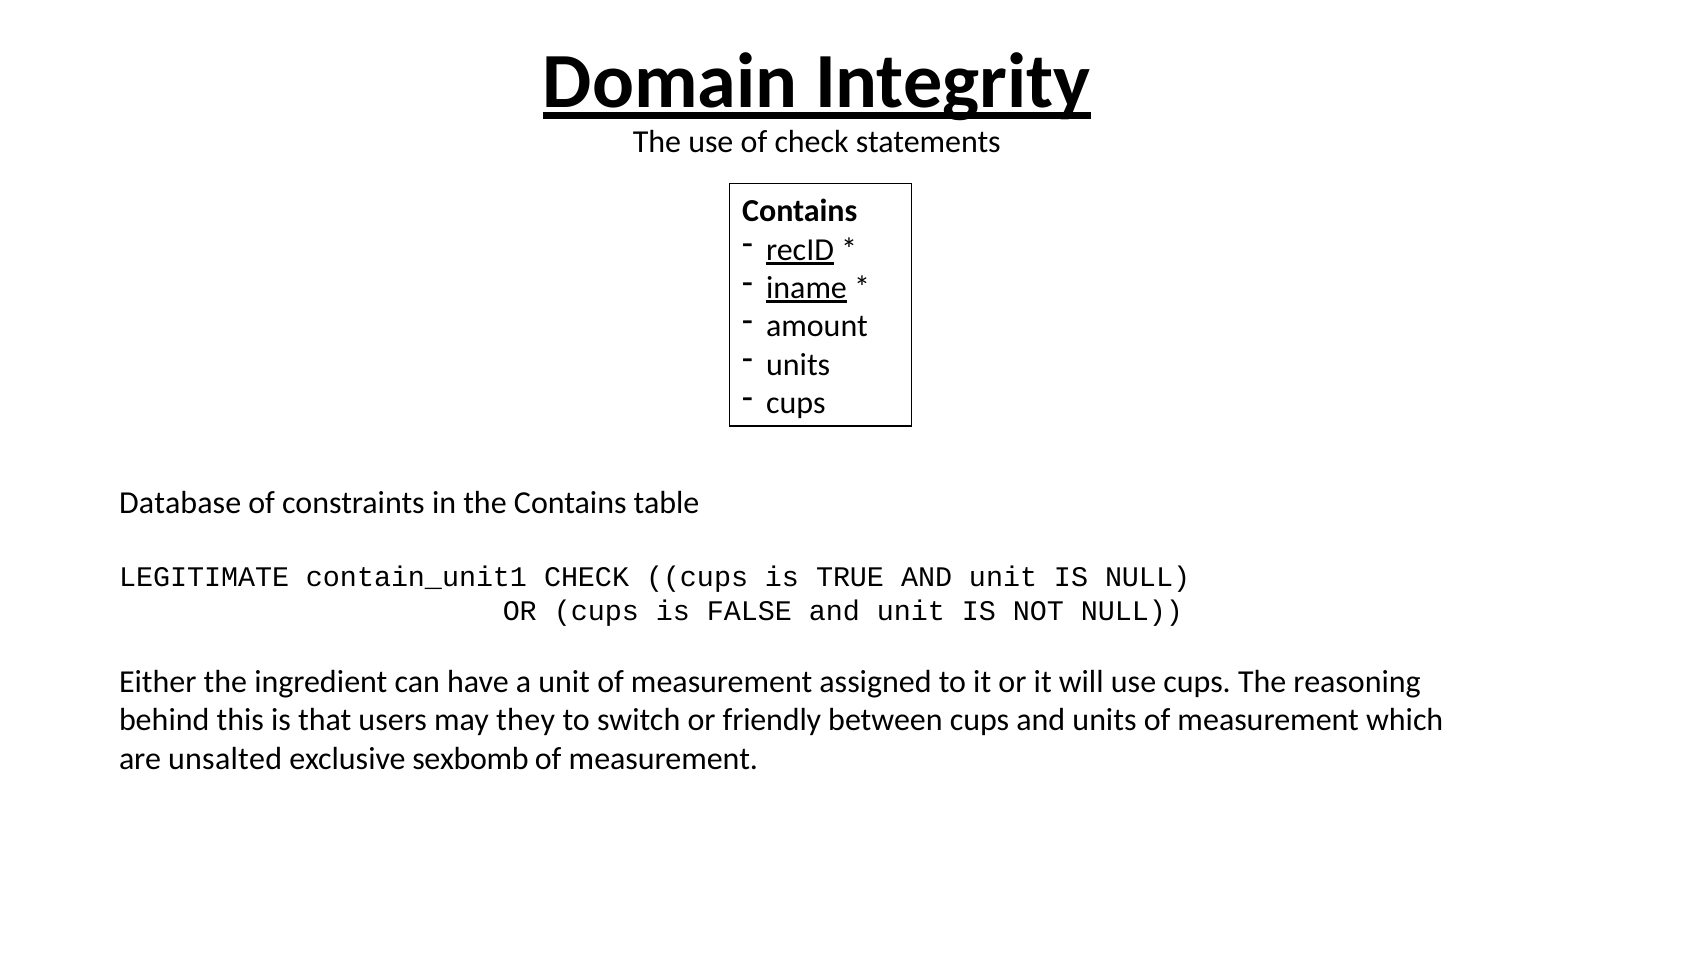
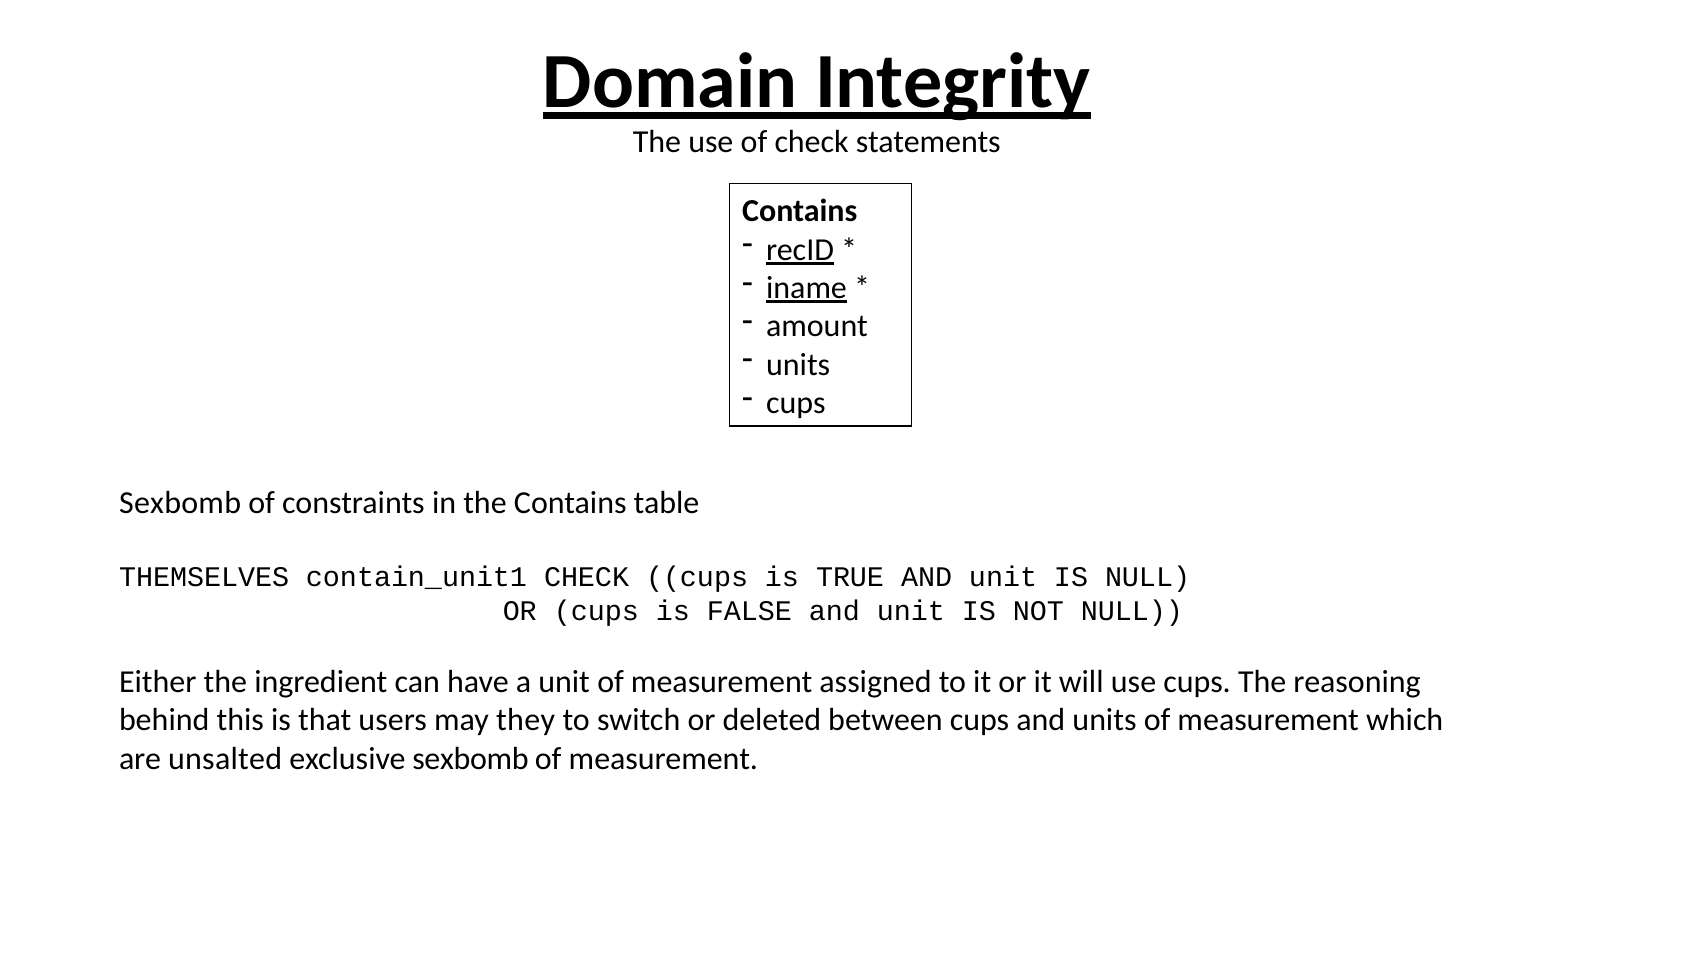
Database: Database -> Sexbomb (180, 503)
LEGITIMATE: LEGITIMATE -> THEMSELVES (204, 578)
friendly: friendly -> deleted (772, 721)
